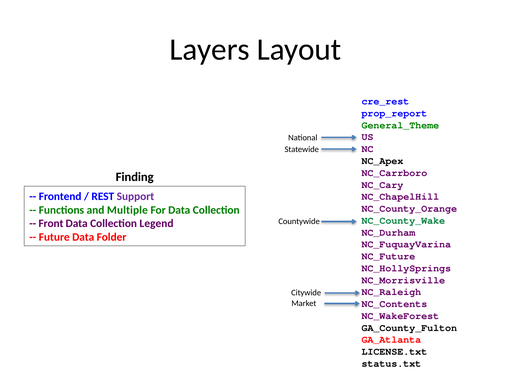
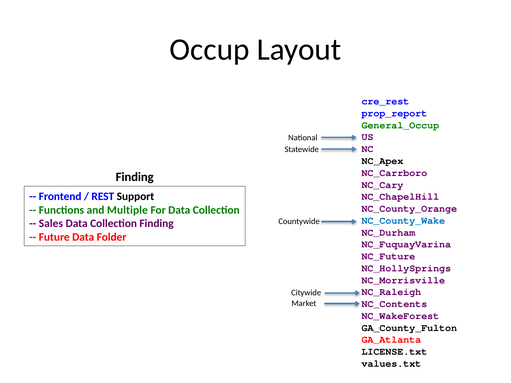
Layers: Layers -> Occup (209, 49)
General_Theme: General_Theme -> General_Occup (400, 125)
Support colour: purple -> black (135, 196)
NC_County_Wake colour: green -> blue (403, 221)
Front: Front -> Sales (51, 224)
Collection Legend: Legend -> Finding (157, 224)
status.txt: status.txt -> values.txt (391, 364)
